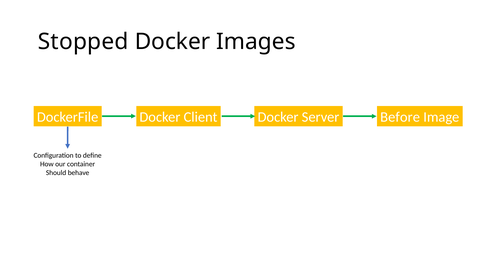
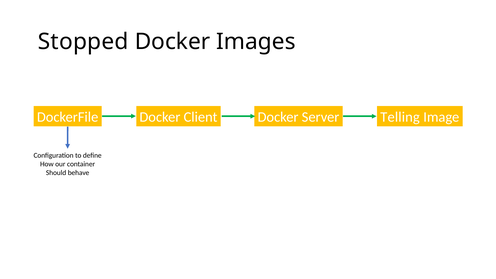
Before: Before -> Telling (400, 117)
